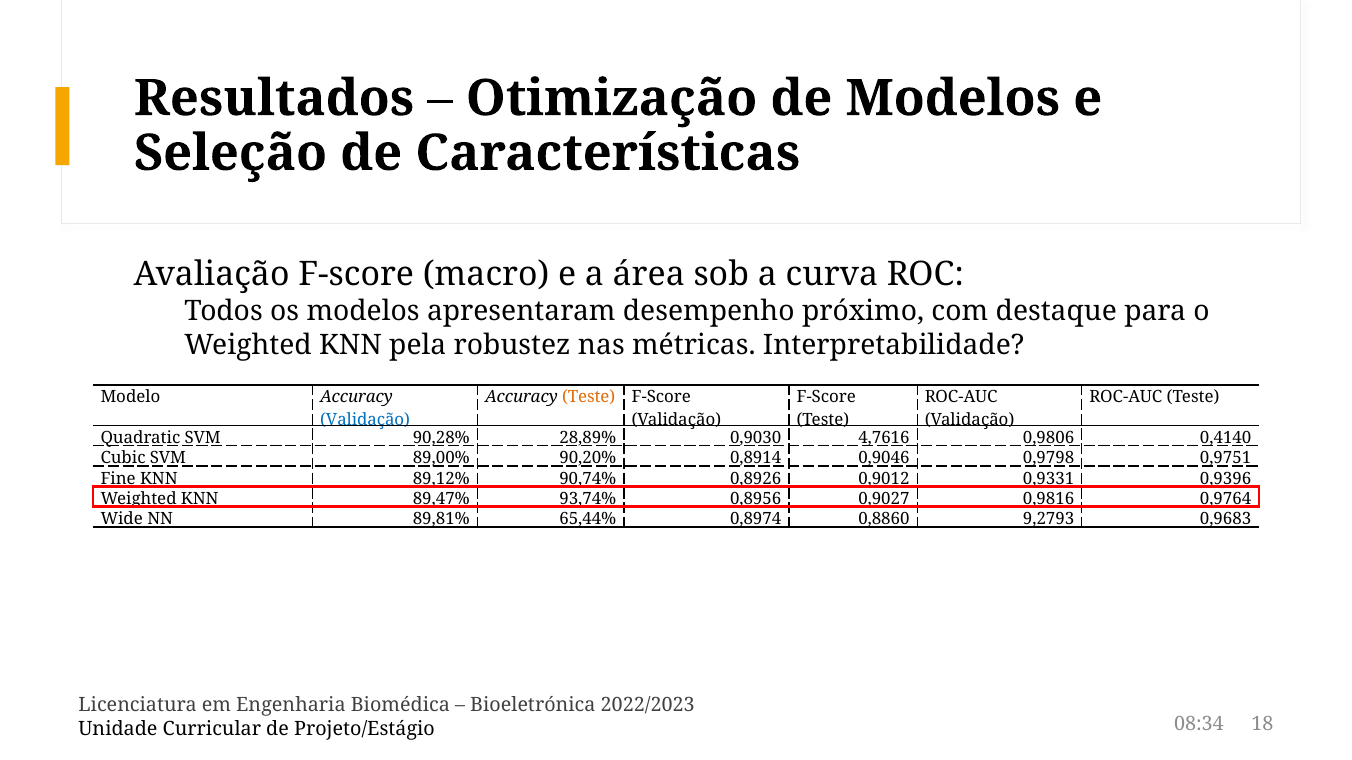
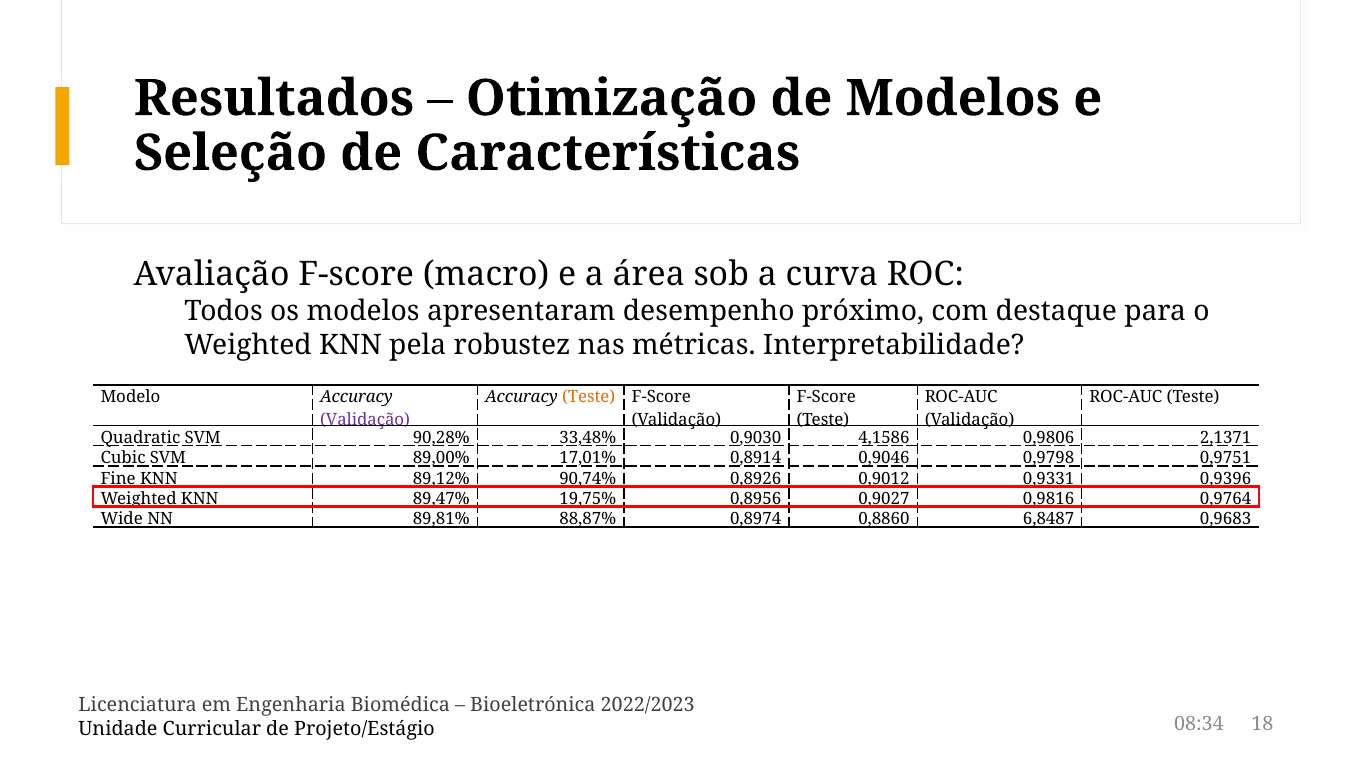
Validação colour: blue -> purple (365, 421)
28,89%: 28,89% -> 33,48% (588, 438)
4,7616: 4,7616 -> 4,1586 (884, 438)
0,4140: 0,4140 -> 2,1371 (1226, 438)
90,20%: 90,20% -> 17,01% (588, 459)
93,74%: 93,74% -> 19,75% (588, 499)
65,44%: 65,44% -> 88,87% (588, 520)
9,2793: 9,2793 -> 6,8487 (1049, 520)
